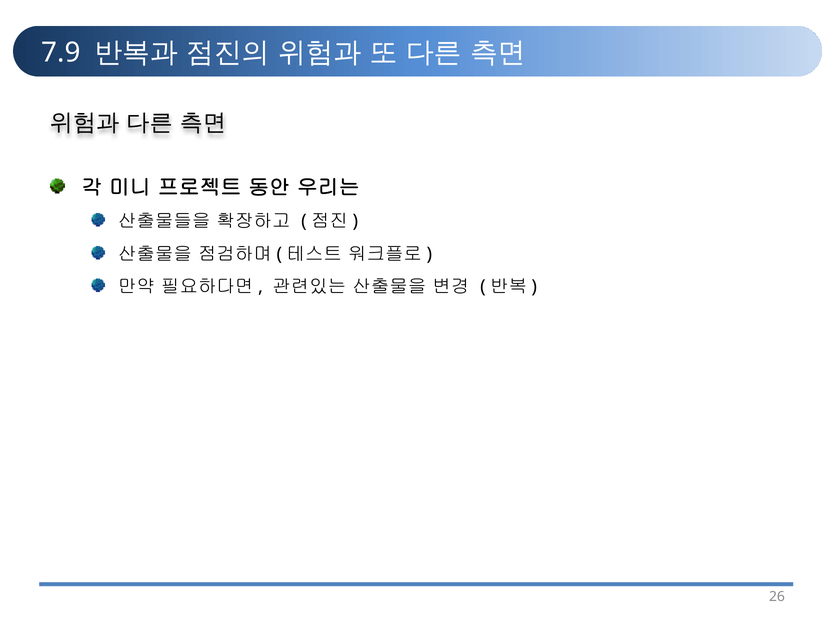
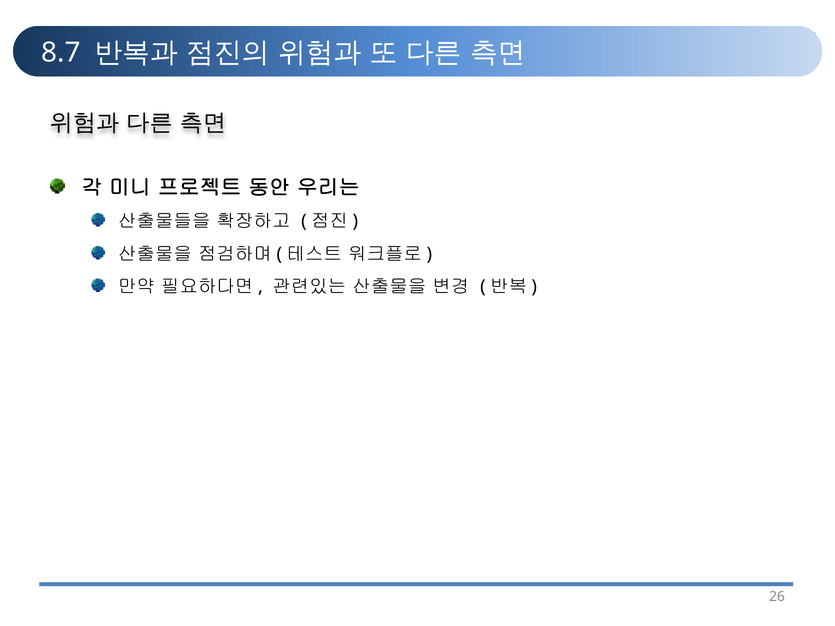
7.9: 7.9 -> 8.7 (61, 53)
